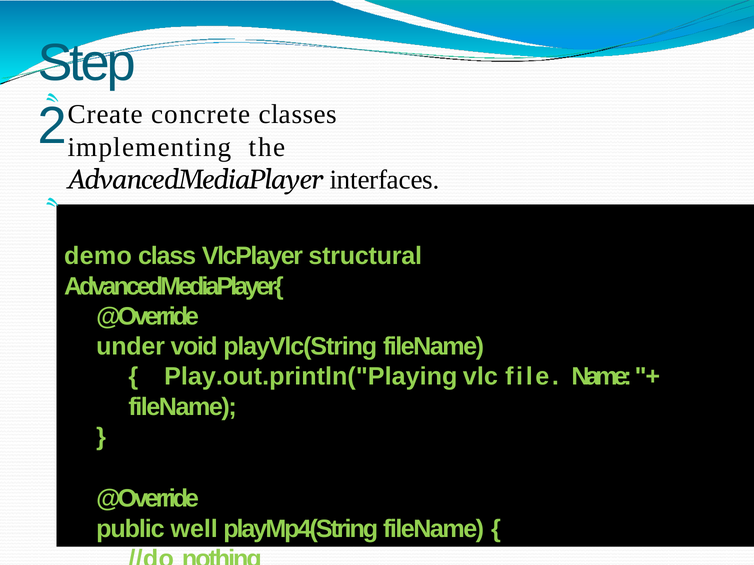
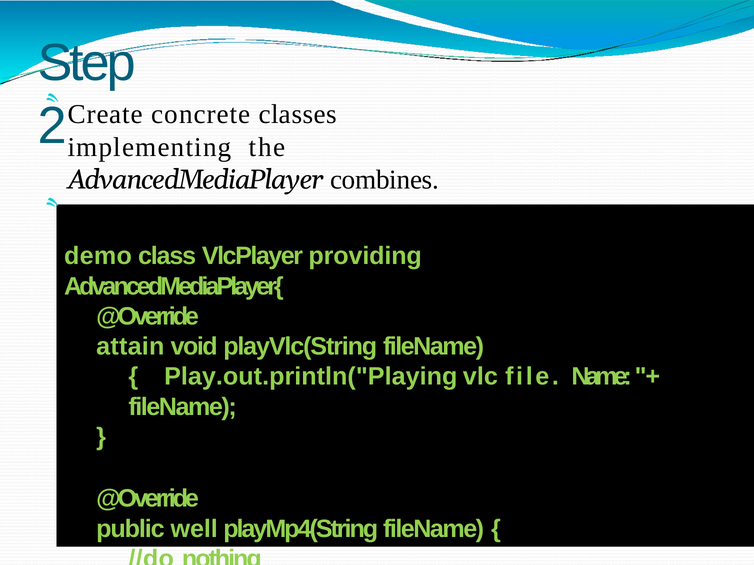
interfaces: interfaces -> combines (385, 180)
structural: structural -> providing (365, 256)
under: under -> attain (130, 347)
